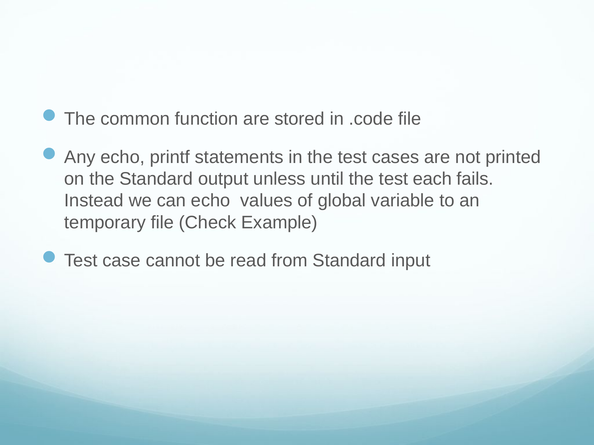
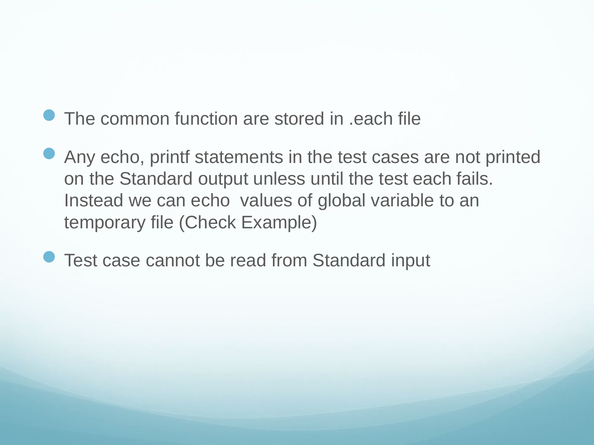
.code: .code -> .each (371, 119)
